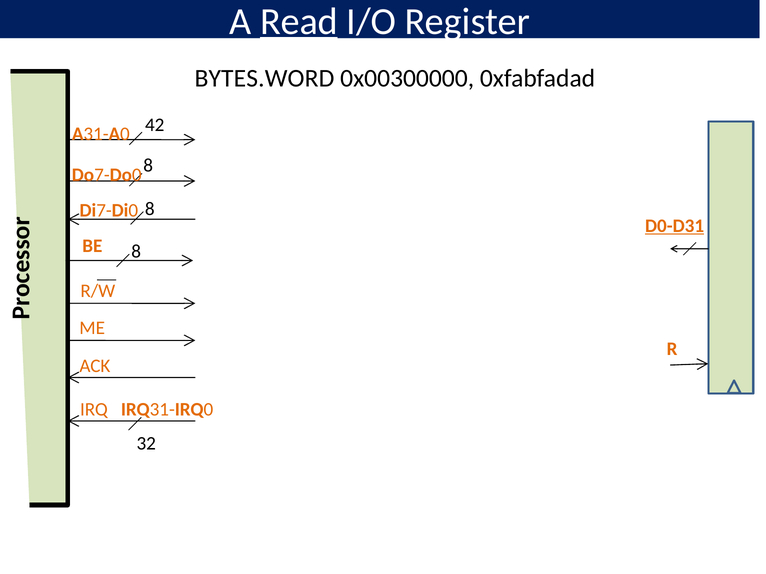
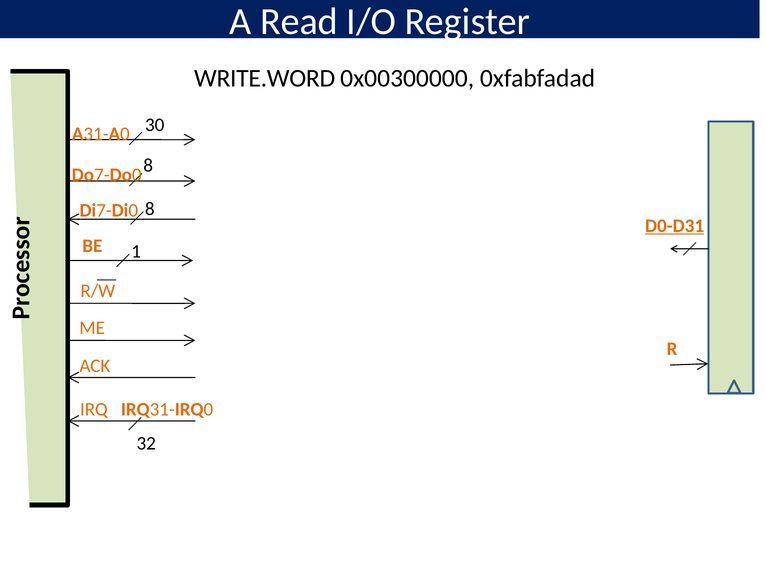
Read underline: present -> none (299, 22)
BYTES.WORD: BYTES.WORD -> WRITE.WORD (265, 78)
42: 42 -> 30 (155, 125)
BE 8: 8 -> 1 (136, 252)
